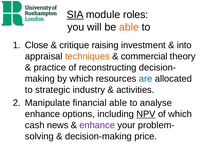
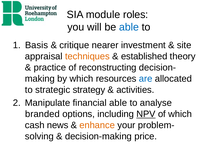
SIA underline: present -> none (75, 15)
able colour: orange -> blue (129, 27)
Close: Close -> Basis (37, 45)
raising: raising -> nearer (105, 45)
into: into -> site (184, 45)
commercial: commercial -> established (144, 56)
industry: industry -> strategy (89, 89)
enhance: enhance -> branded (42, 114)
enhance colour: purple -> orange (97, 125)
